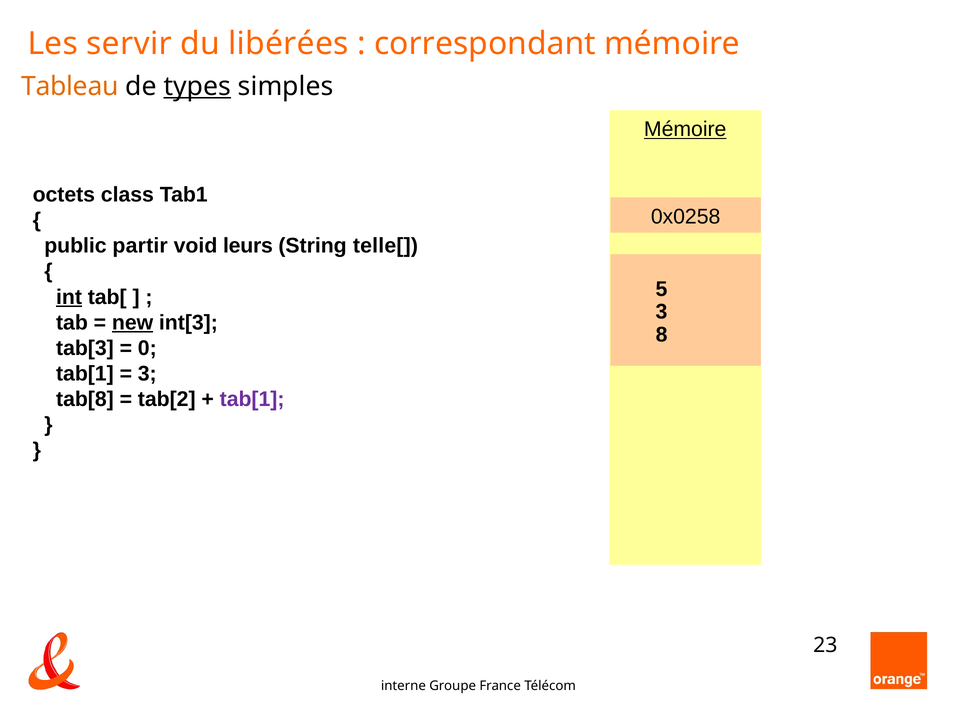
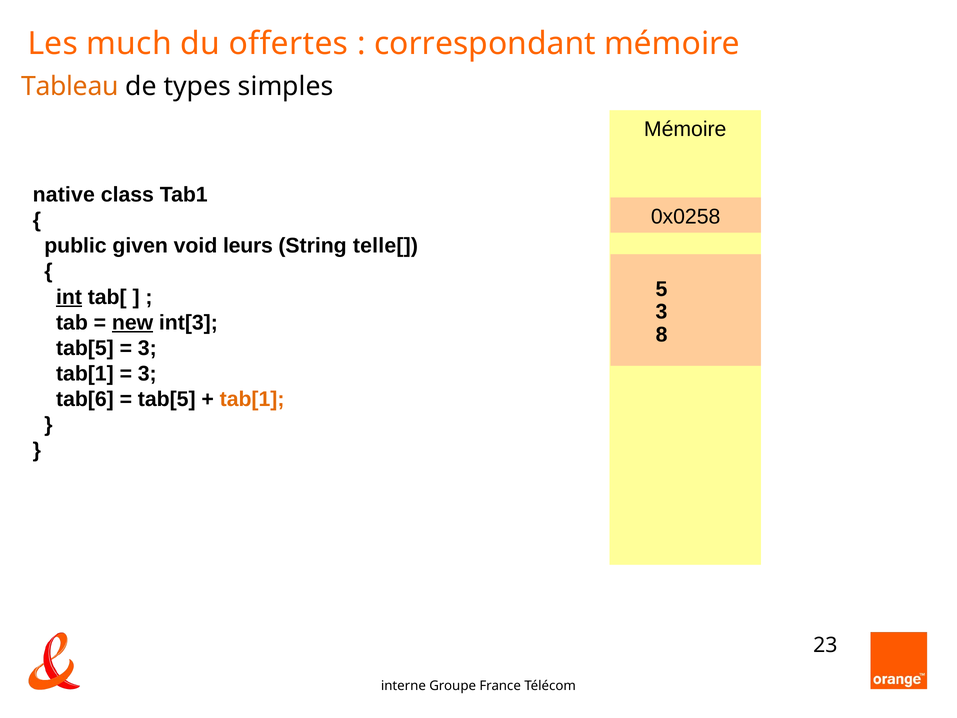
servir: servir -> much (129, 44)
libérées: libérées -> offertes (288, 44)
types underline: present -> none (197, 86)
Mémoire underline: present -> none (685, 129)
octets: octets -> native (64, 195)
partir: partir -> given (140, 246)
tab[3: tab[3 -> tab[5 (85, 348)
0: 0 -> 3 (147, 348)
tab[8: tab[8 -> tab[6 (85, 399)
tab[2: tab[2 -> tab[5 (167, 399)
tab[1 colour: purple -> orange (252, 399)
